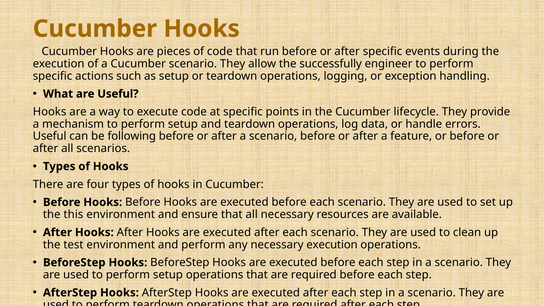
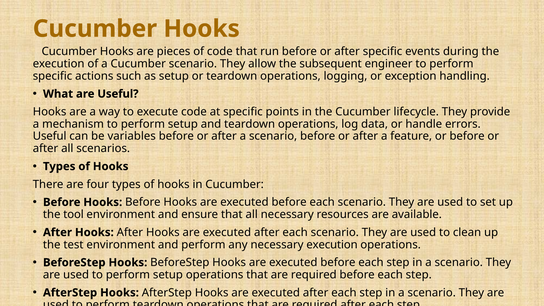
successfully: successfully -> subsequent (331, 64)
following: following -> variables (132, 136)
this: this -> tool (74, 214)
